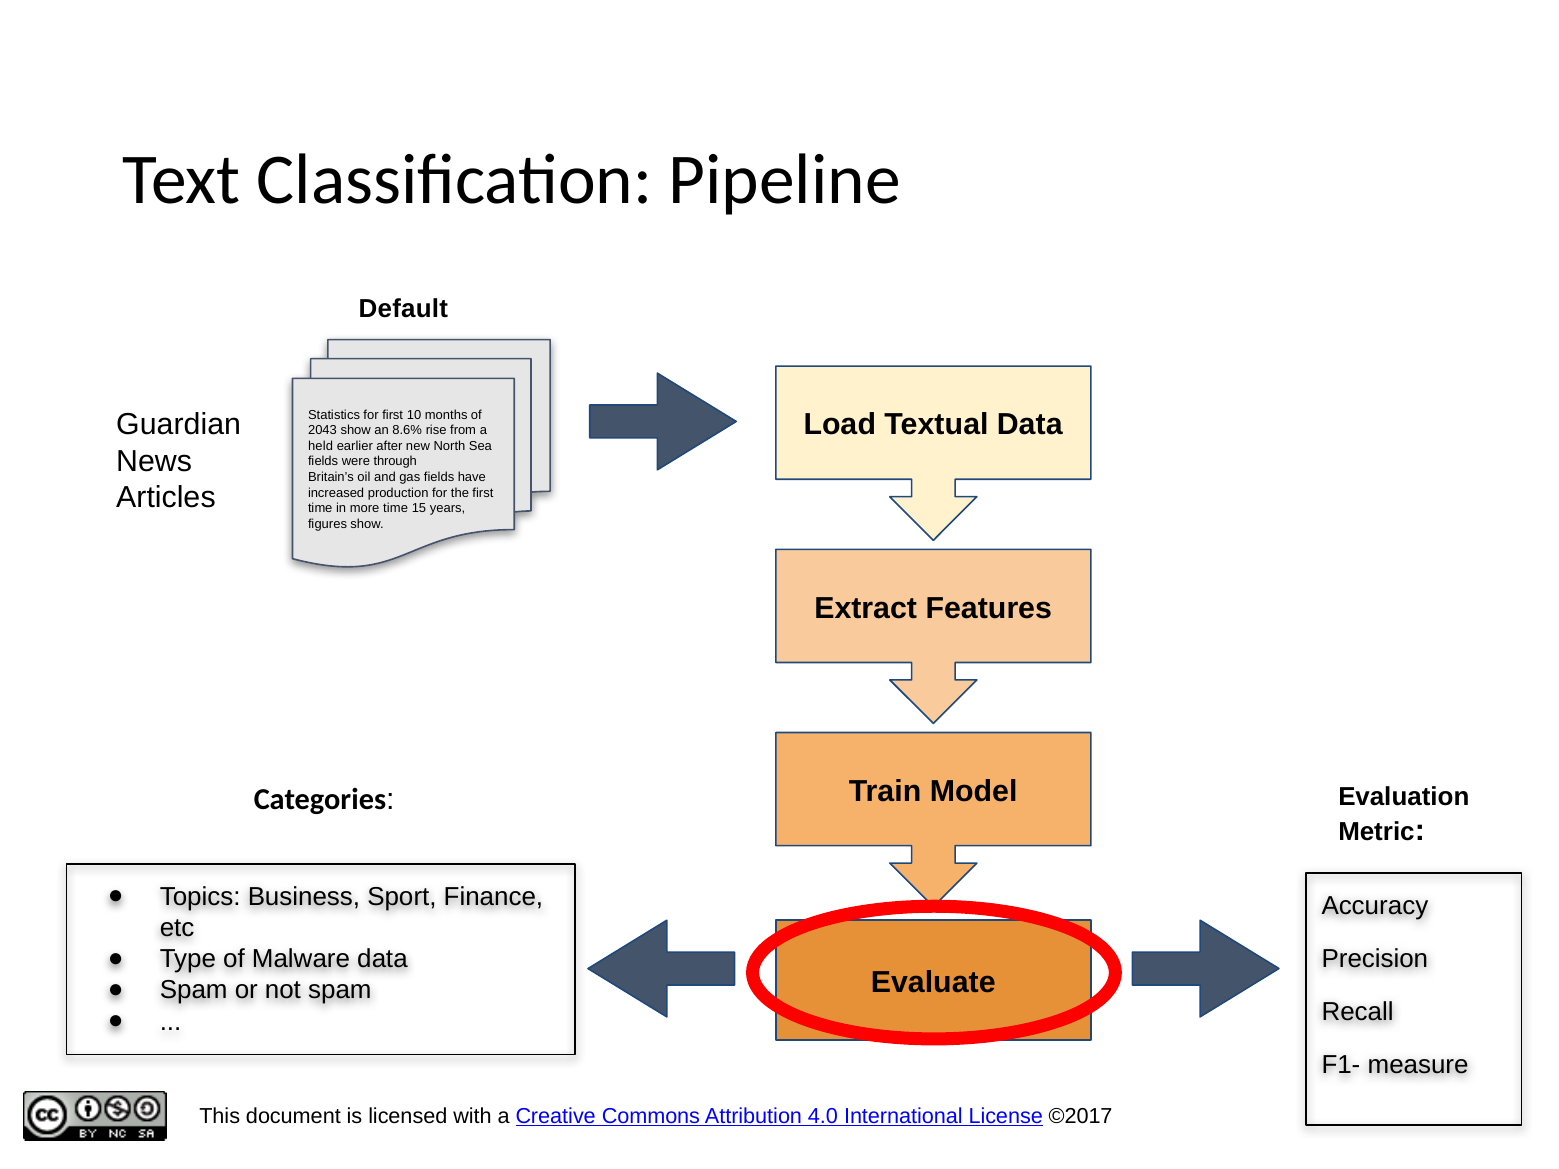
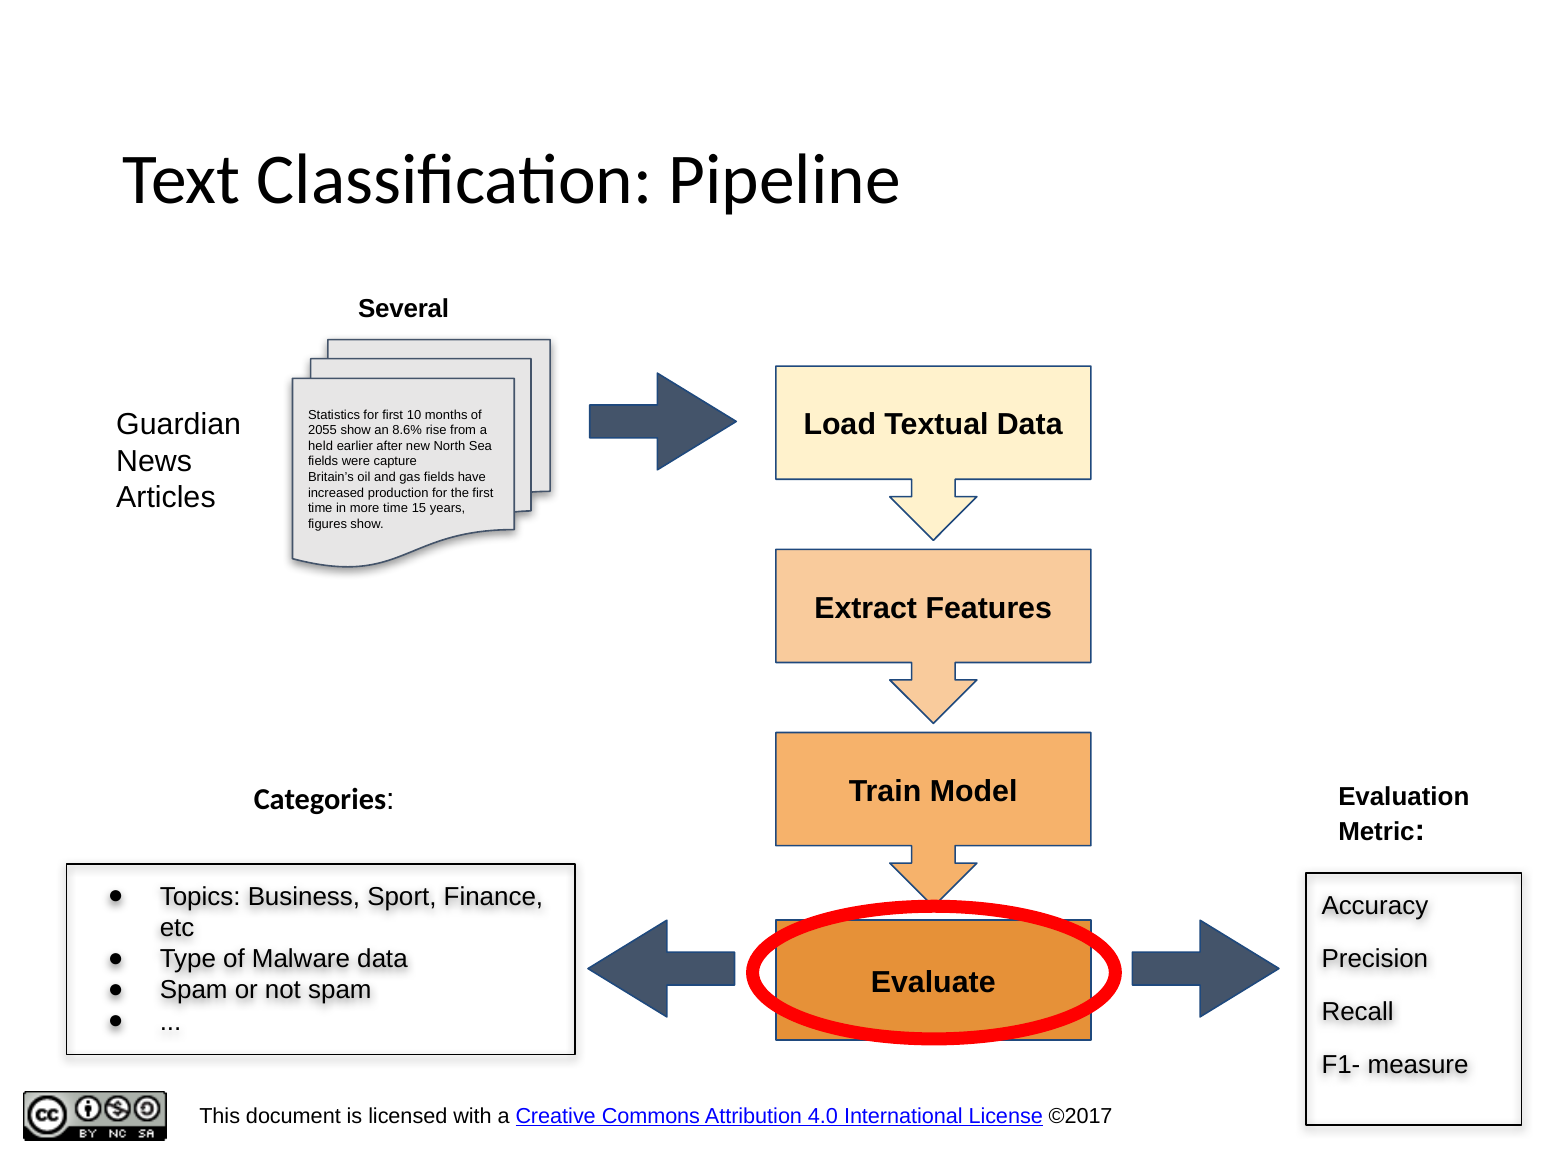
Default: Default -> Several (404, 309)
2043: 2043 -> 2055 (322, 431)
through: through -> capture (395, 462)
